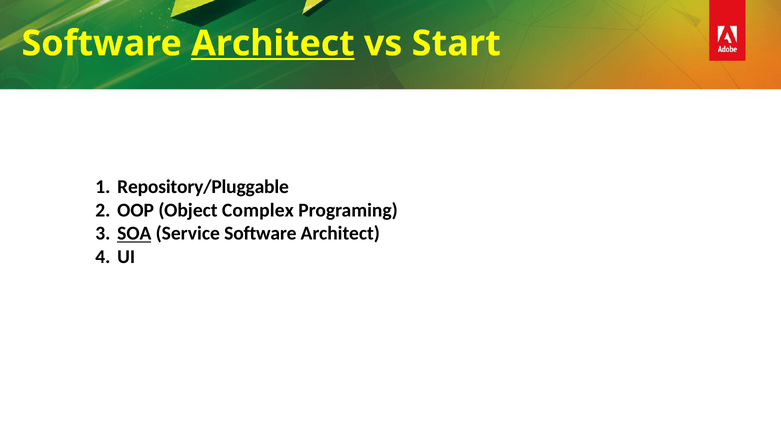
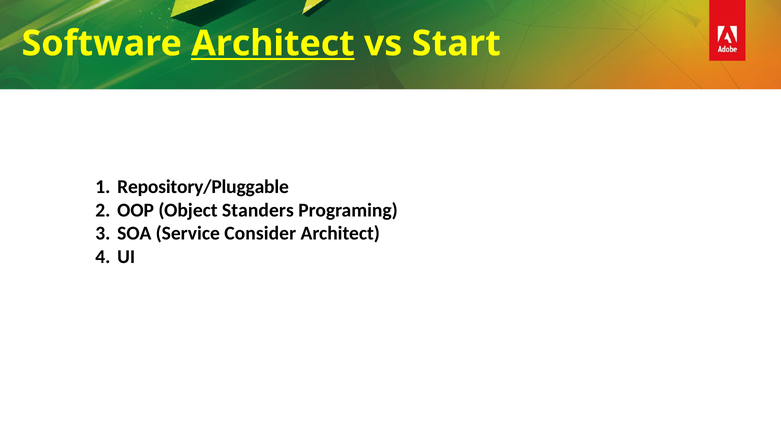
Complex: Complex -> Standers (258, 210)
SOA underline: present -> none (134, 234)
Service Software: Software -> Consider (260, 234)
